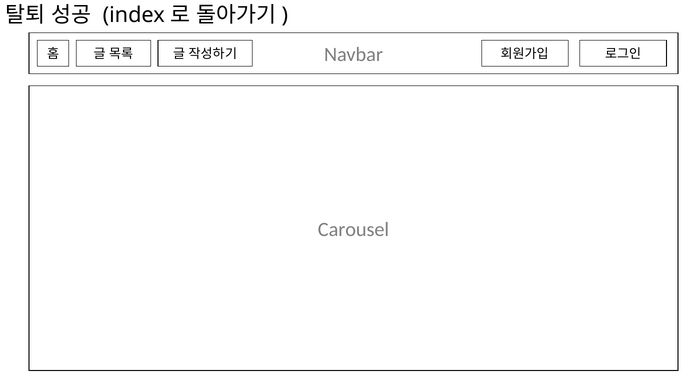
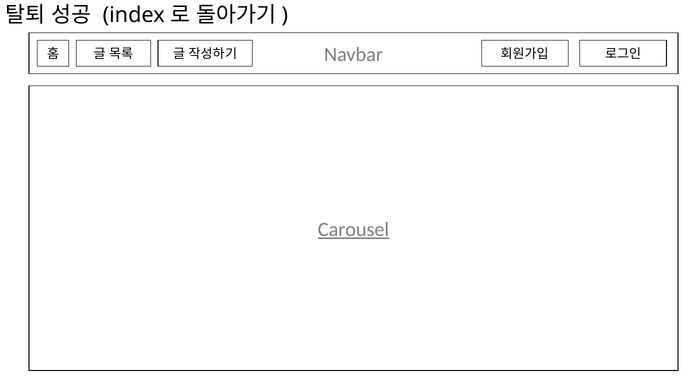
Carousel underline: none -> present (353, 230)
